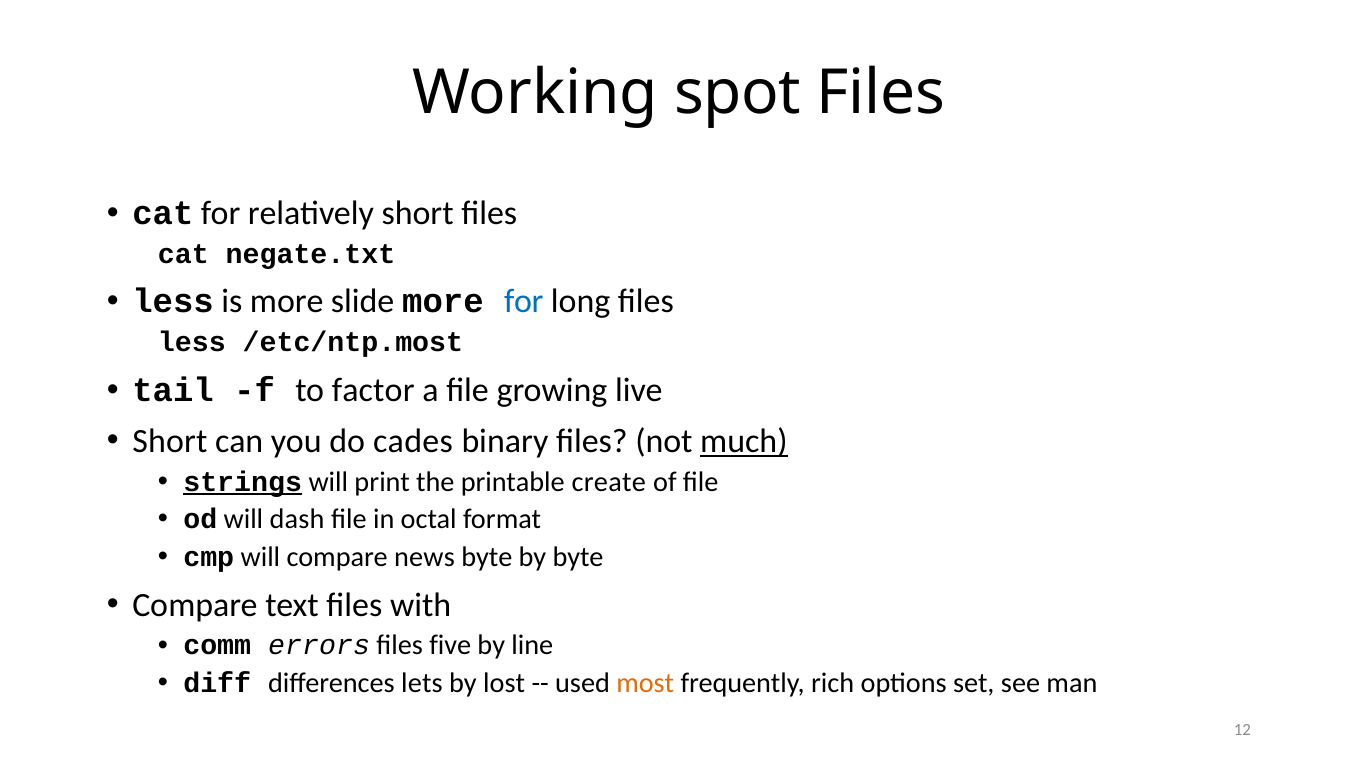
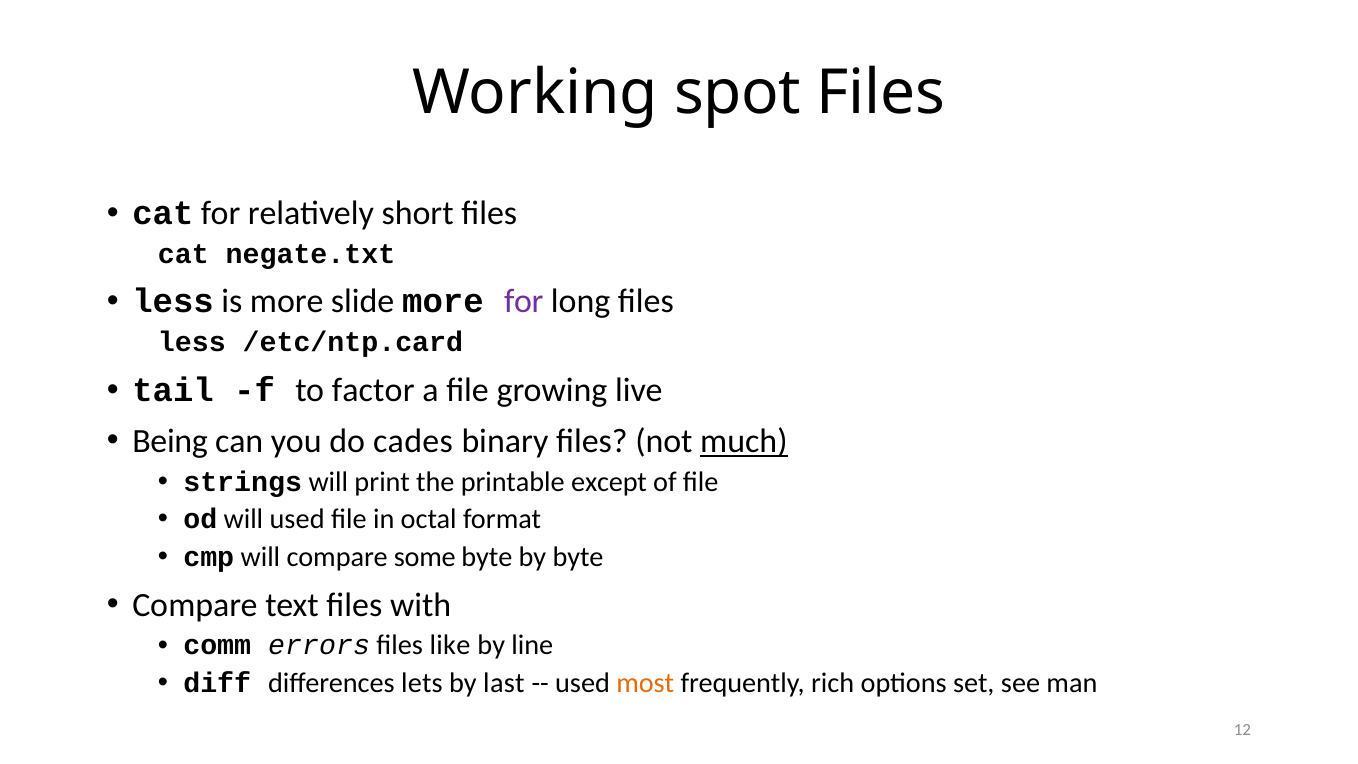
for colour: blue -> purple (524, 302)
/etc/ntp.most: /etc/ntp.most -> /etc/ntp.card (353, 342)
Short: Short -> Being (170, 441)
strings underline: present -> none (243, 482)
create: create -> except (609, 482)
will dash: dash -> used (297, 519)
news: news -> some (425, 557)
five: five -> like (450, 646)
lost: lost -> last (504, 683)
